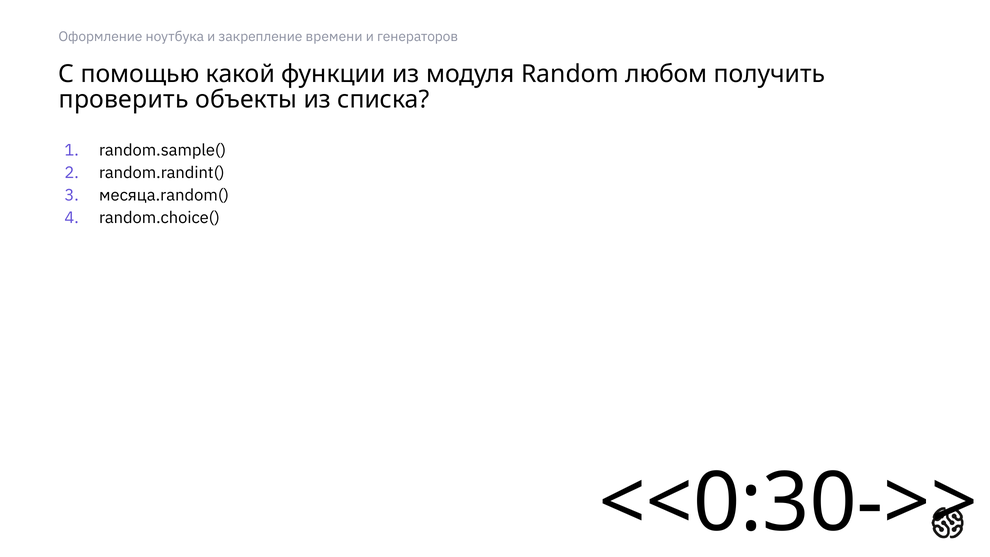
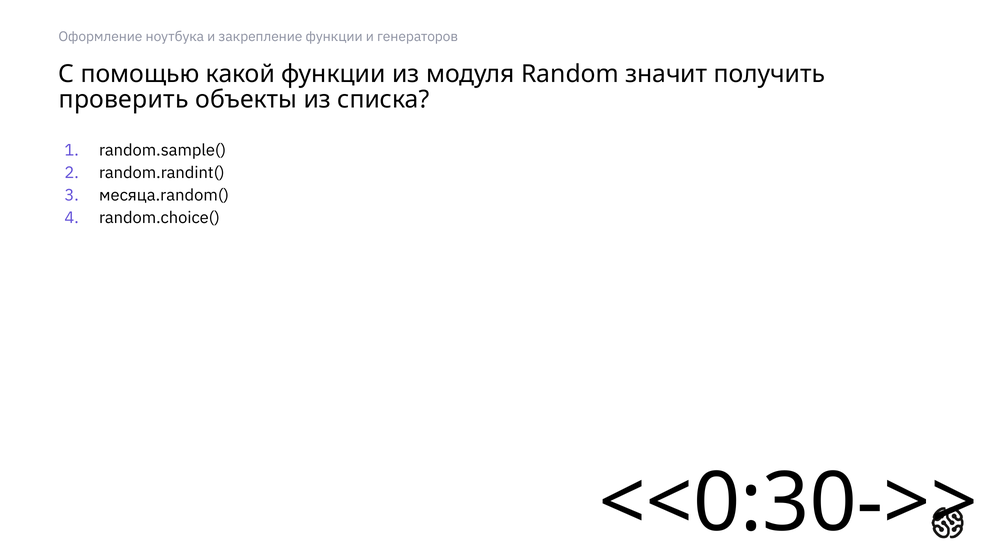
закрепление времени: времени -> функции (334, 37)
любом: любом -> значит (666, 74)
